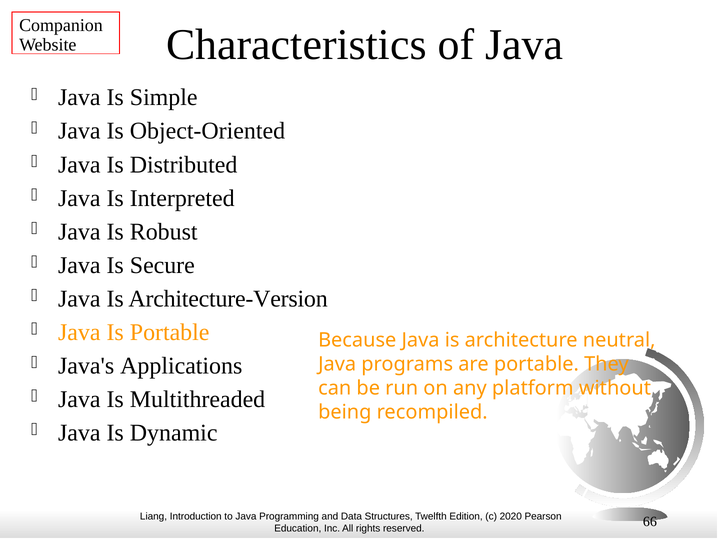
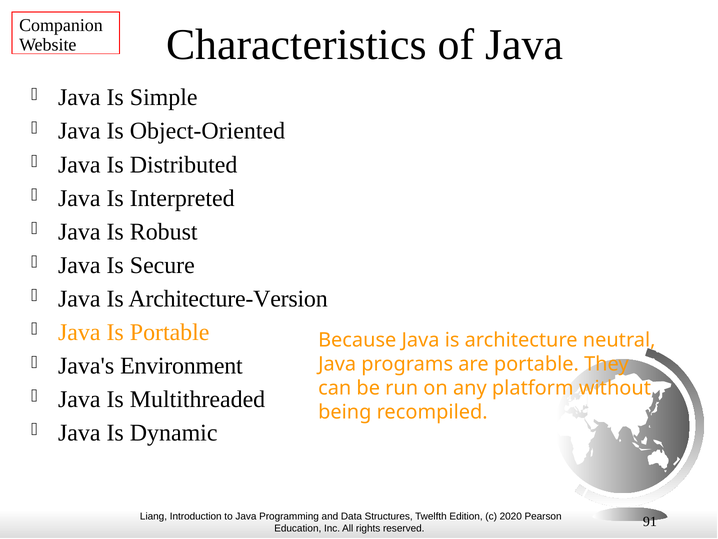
Applications: Applications -> Environment (181, 365)
66: 66 -> 91 (650, 521)
